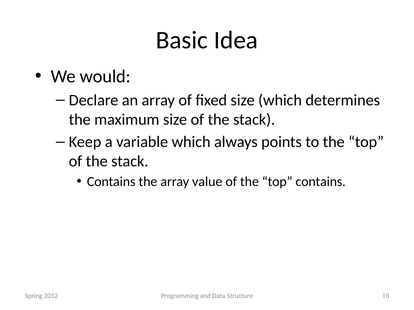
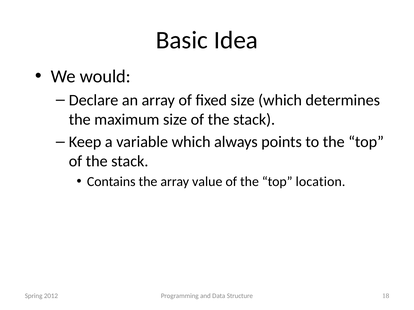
top contains: contains -> location (321, 182)
